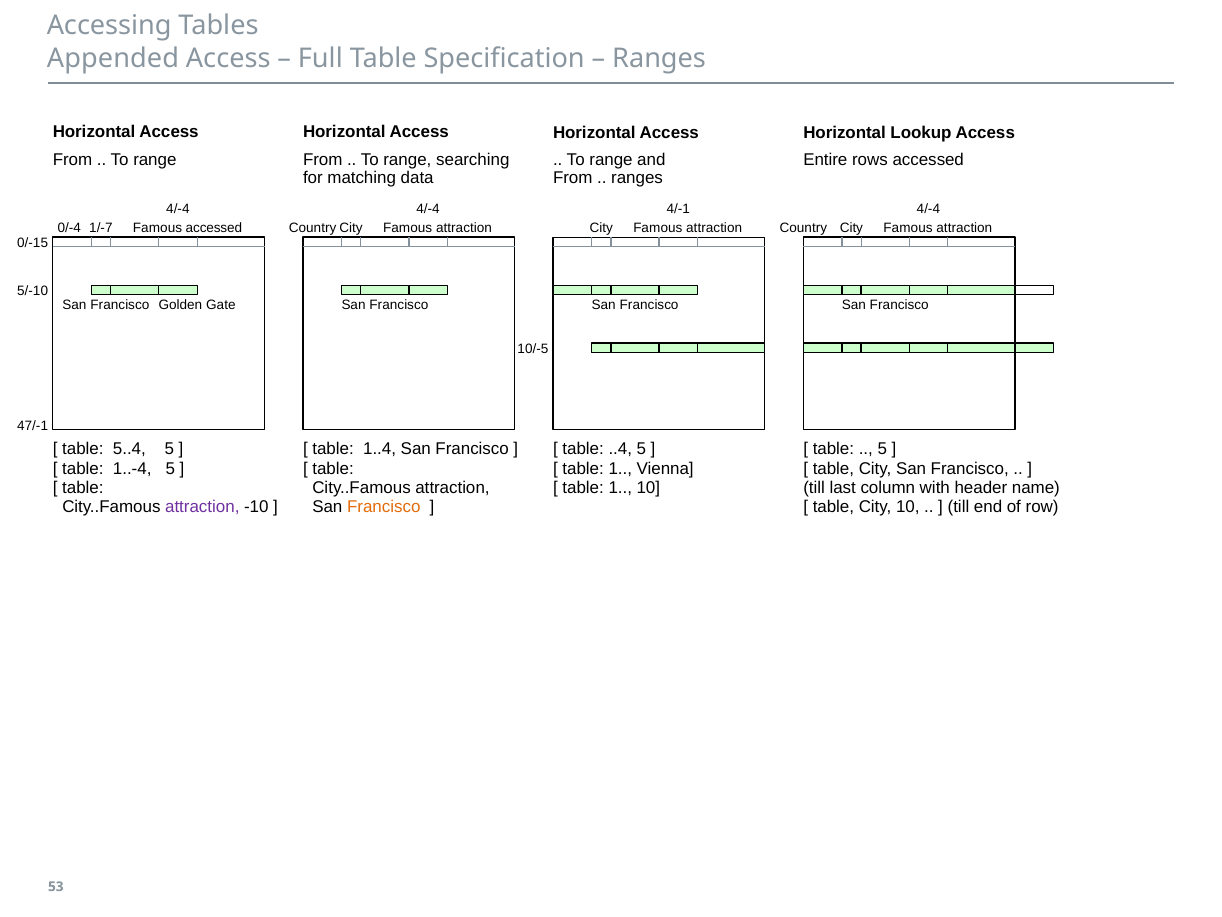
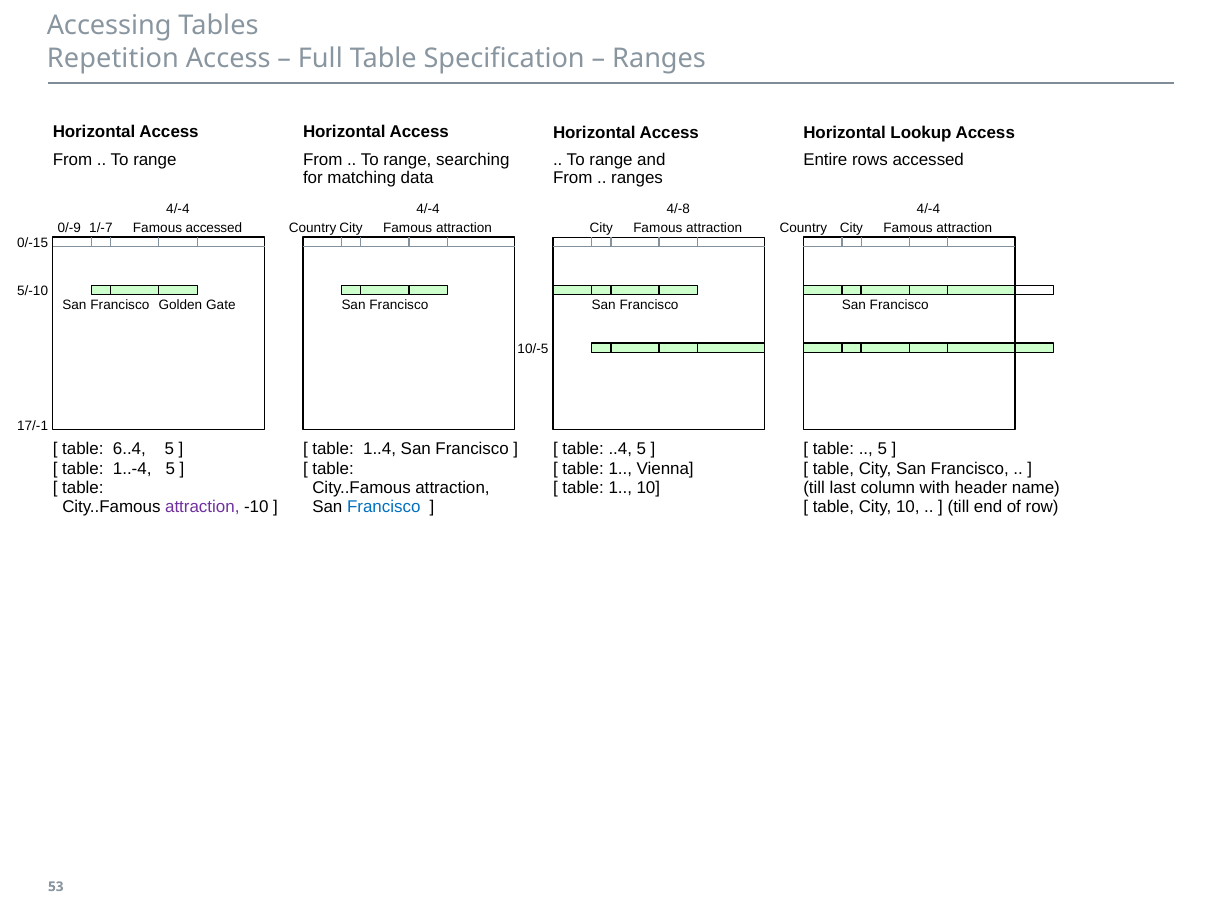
Appended: Appended -> Repetition (113, 58)
4/-1: 4/-1 -> 4/-8 (678, 209)
0/-4: 0/-4 -> 0/-9 (69, 228)
47/-1: 47/-1 -> 17/-1 (33, 426)
5..4: 5..4 -> 6..4 (129, 449)
Francisco colour: orange -> blue (384, 507)
